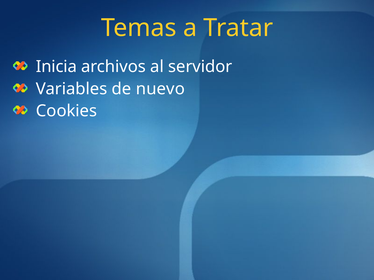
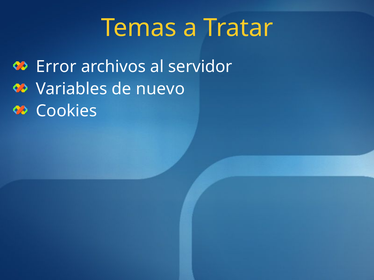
Inicia: Inicia -> Error (56, 67)
